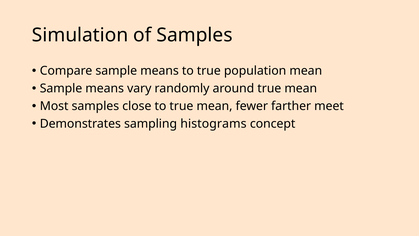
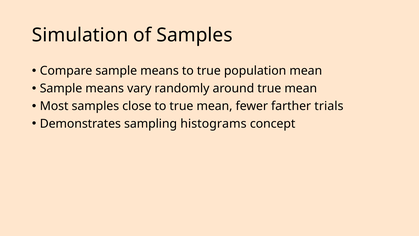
meet: meet -> trials (329, 106)
